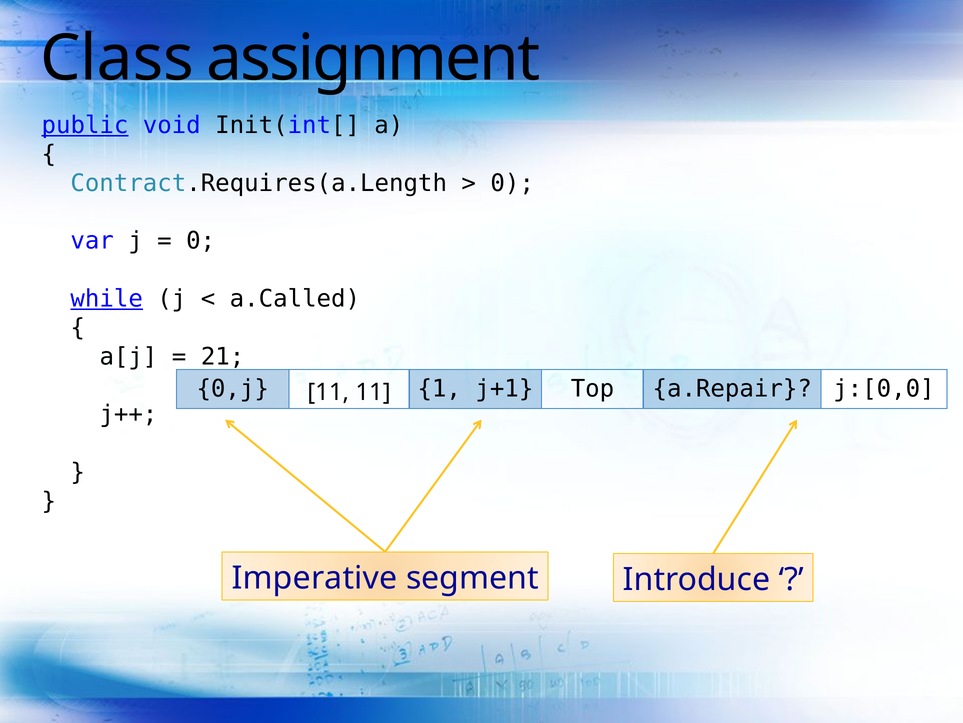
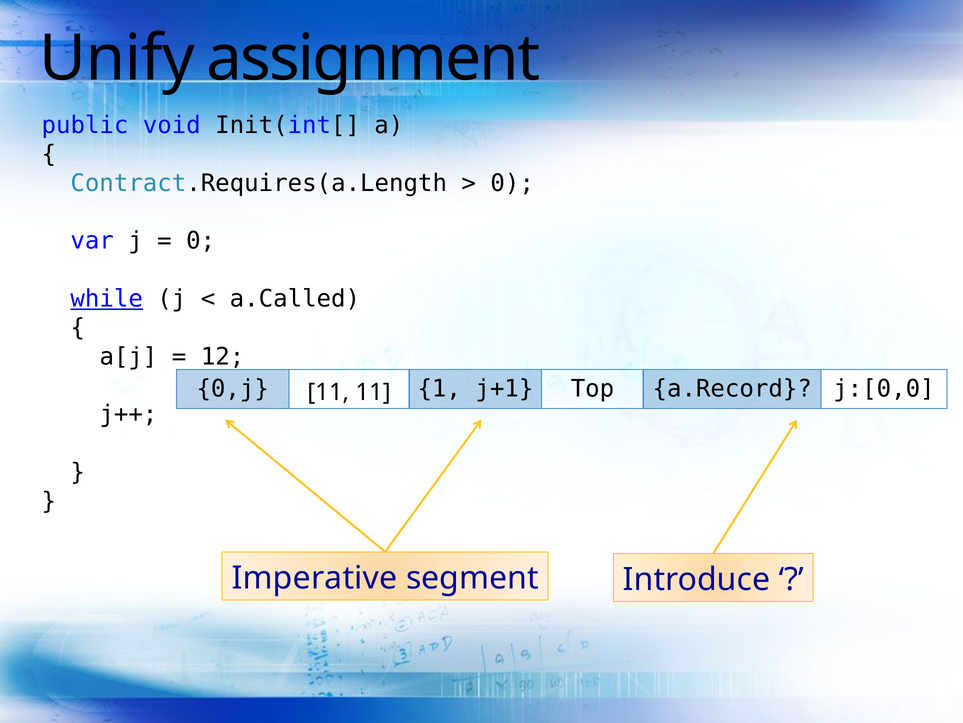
Class: Class -> Unify (117, 59)
public underline: present -> none (85, 125)
21: 21 -> 12 (223, 356)
a.Repair: a.Repair -> a.Record (732, 388)
